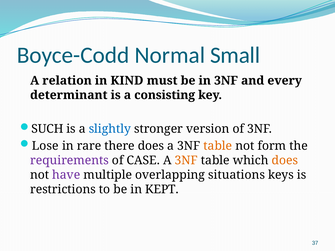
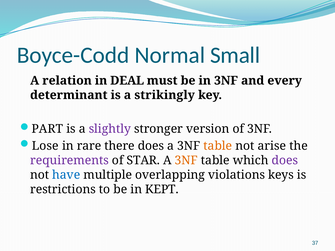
KIND: KIND -> DEAL (127, 81)
consisting: consisting -> strikingly (165, 95)
SUCH: SUCH -> PART (47, 129)
slightly colour: blue -> purple (110, 129)
form: form -> arise (272, 146)
CASE: CASE -> STAR (143, 160)
does colour: orange -> purple (285, 160)
have colour: purple -> blue (66, 175)
situations: situations -> violations (237, 175)
